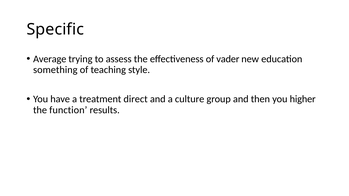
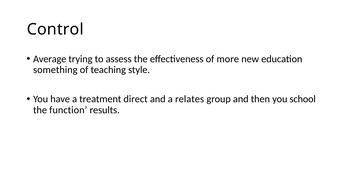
Specific: Specific -> Control (55, 29)
vader: vader -> more (228, 59)
culture: culture -> relates (190, 99)
higher: higher -> school (303, 99)
